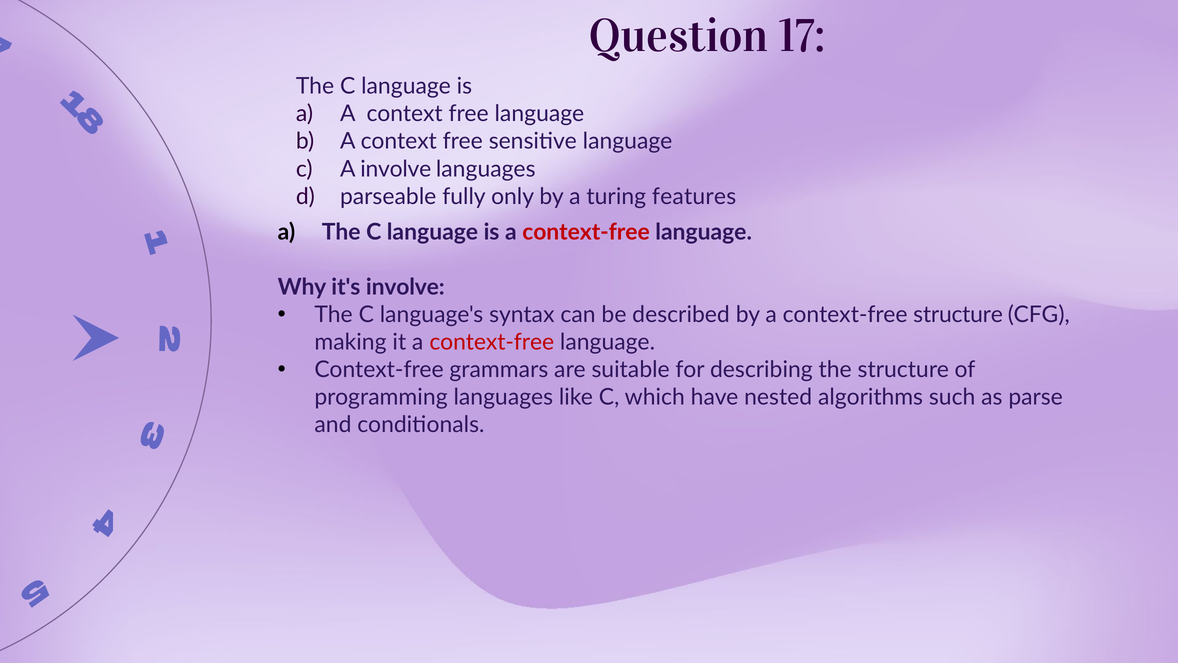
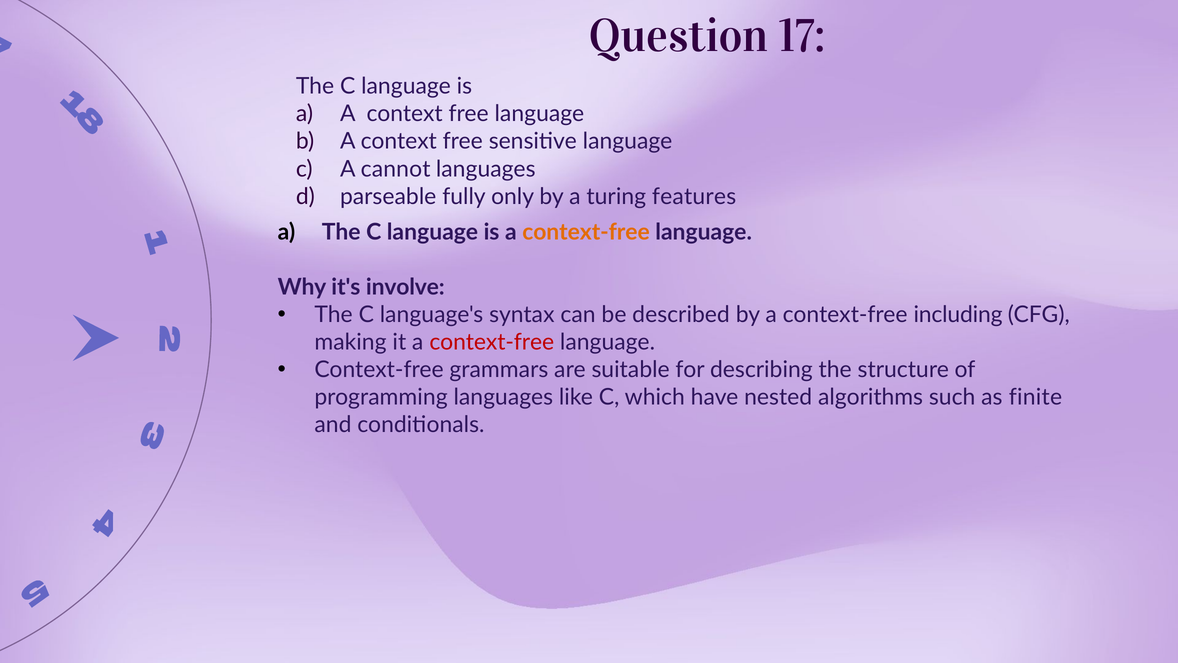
A involve: involve -> cannot (396, 169)
context-free colour: red -> orange (586, 232)
context-free structure: structure -> including (958, 315)
parse: parse -> finite (1035, 397)
